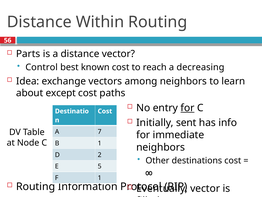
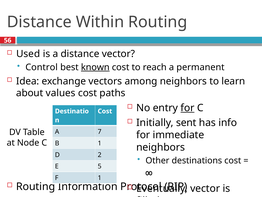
Parts: Parts -> Used (28, 54)
known underline: none -> present (95, 67)
decreasing: decreasing -> permanent (200, 67)
except: except -> values (61, 93)
